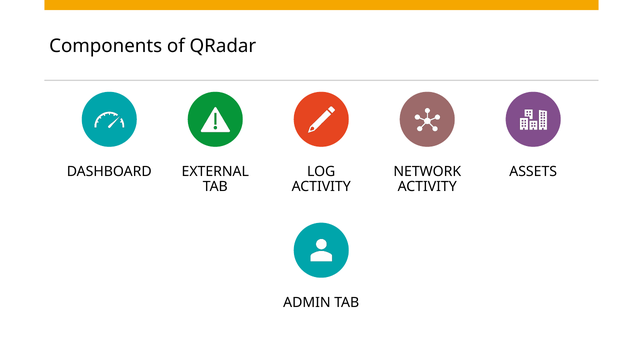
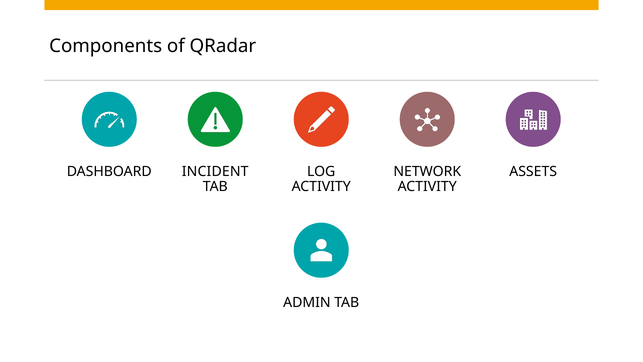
EXTERNAL: EXTERNAL -> INCIDENT (215, 171)
